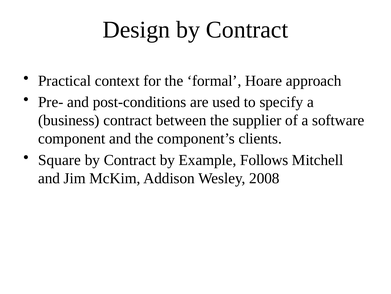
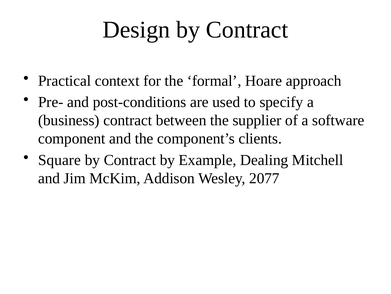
Follows: Follows -> Dealing (264, 160)
2008: 2008 -> 2077 (264, 178)
